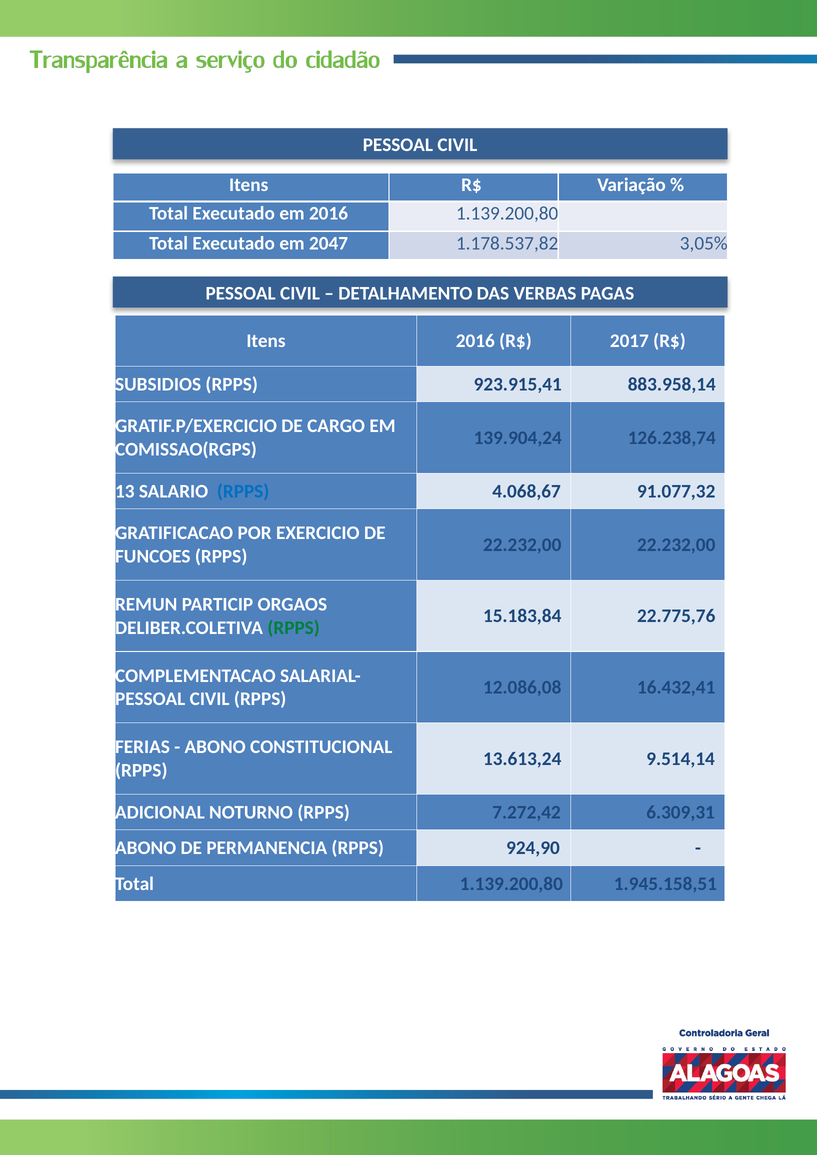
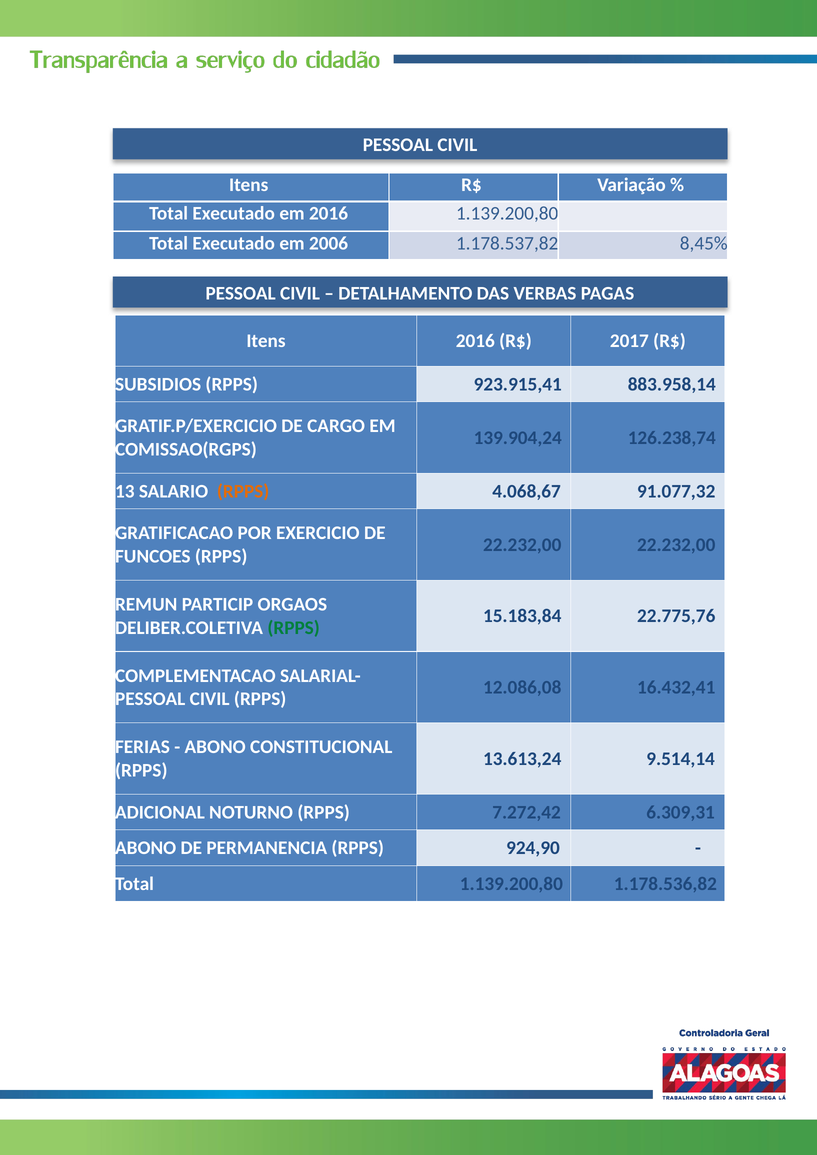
2047: 2047 -> 2006 (329, 243)
3,05%: 3,05% -> 8,45% (704, 243)
RPPS colour: blue -> orange (243, 491)
1.945.158,51: 1.945.158,51 -> 1.178.536,82 (665, 884)
